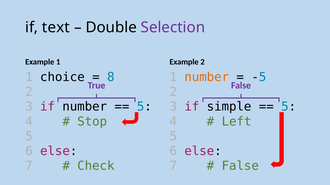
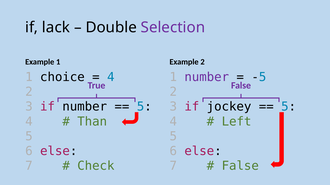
text: text -> lack (56, 27)
8: 8 -> 4 (111, 77)
number colour: orange -> purple (207, 77)
simple: simple -> jockey (229, 107)
Stop: Stop -> Than (92, 122)
